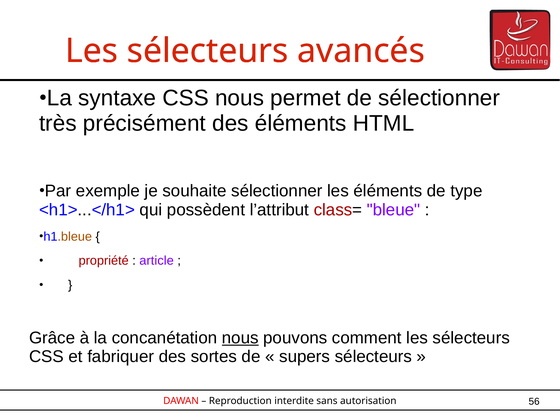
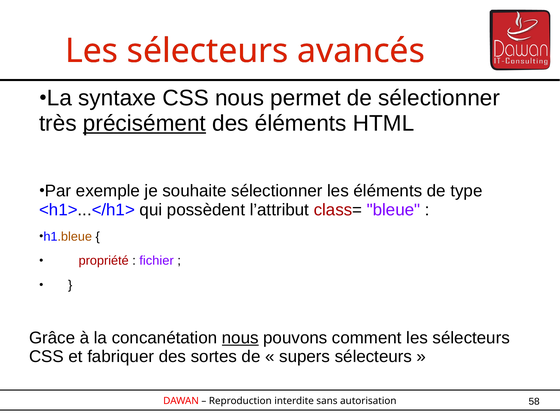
précisément underline: none -> present (144, 123)
article: article -> fichier (157, 261)
56: 56 -> 58 (534, 402)
